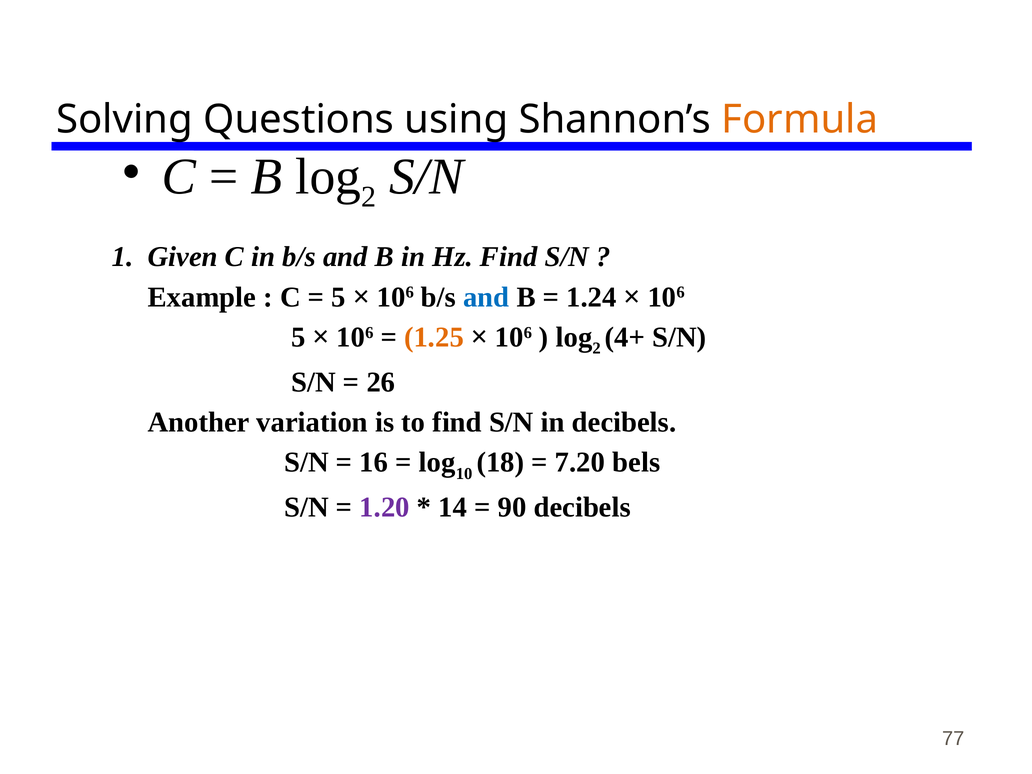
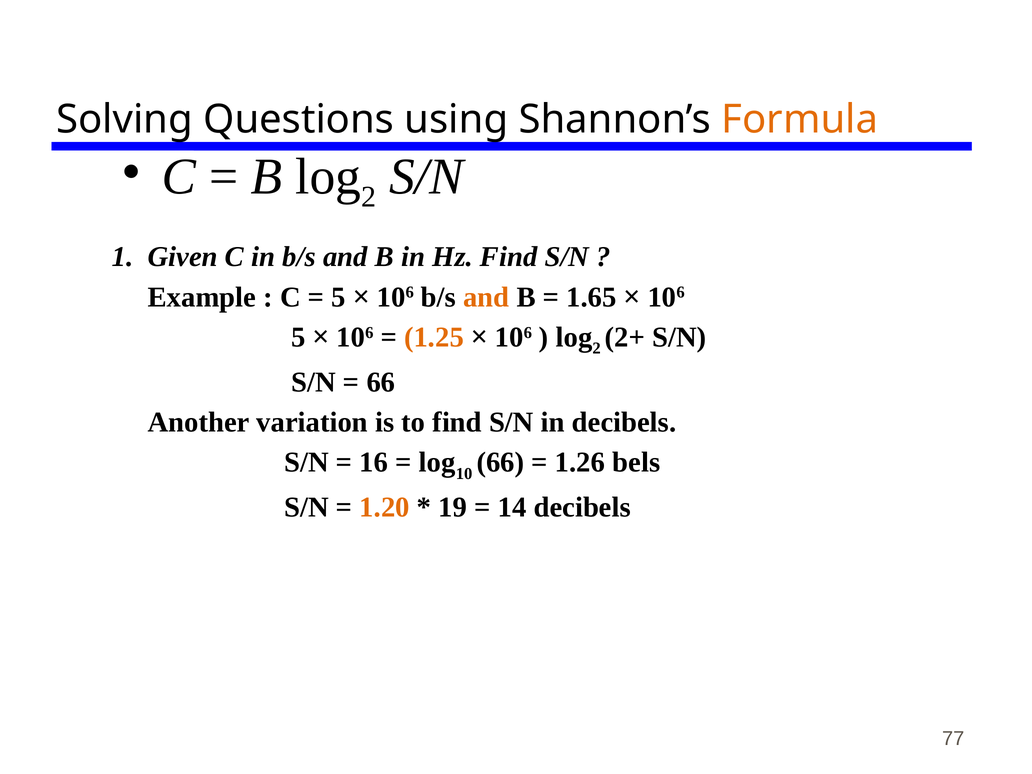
and colour: blue -> orange (486, 297)
1.24: 1.24 -> 1.65 (592, 297)
4+: 4+ -> 2+ (625, 337)
26: 26 -> 66 (381, 382)
10 18: 18 -> 66 (500, 462)
7.20: 7.20 -> 1.26 (580, 462)
1.20 colour: purple -> orange (385, 507)
14: 14 -> 19 (453, 507)
90: 90 -> 14 (512, 507)
